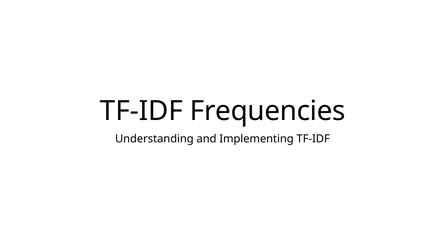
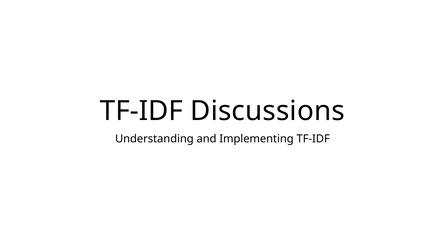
Frequencies: Frequencies -> Discussions (267, 111)
